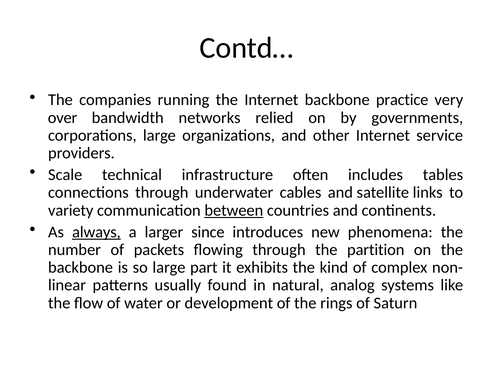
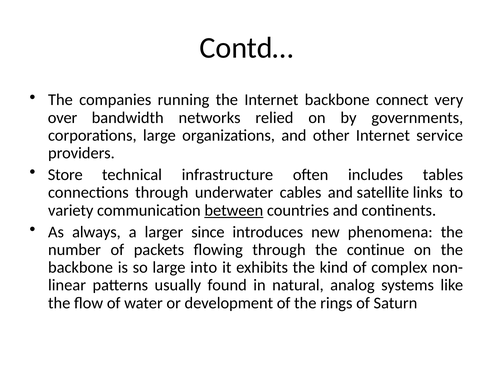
practice: practice -> connect (402, 100)
Scale: Scale -> Store (65, 175)
always underline: present -> none (96, 232)
partition: partition -> continue (376, 250)
part: part -> into (204, 267)
